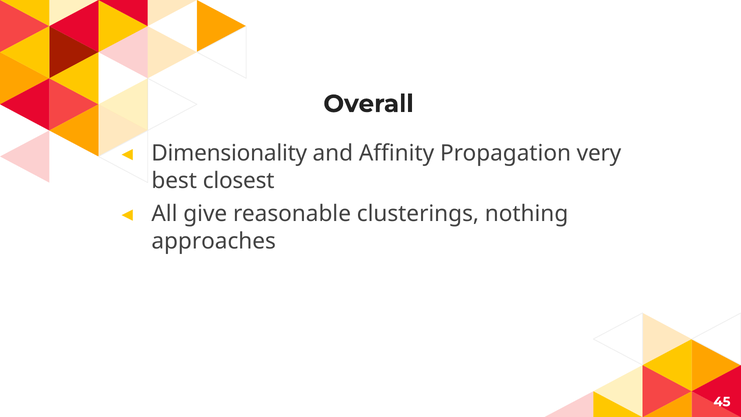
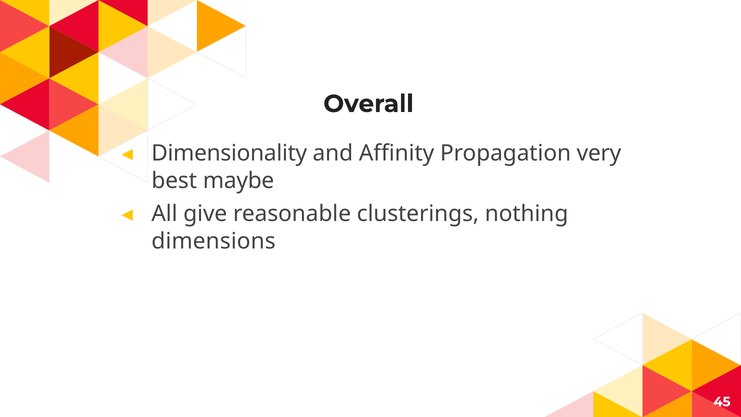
closest: closest -> maybe (239, 180)
approaches: approaches -> dimensions (214, 241)
